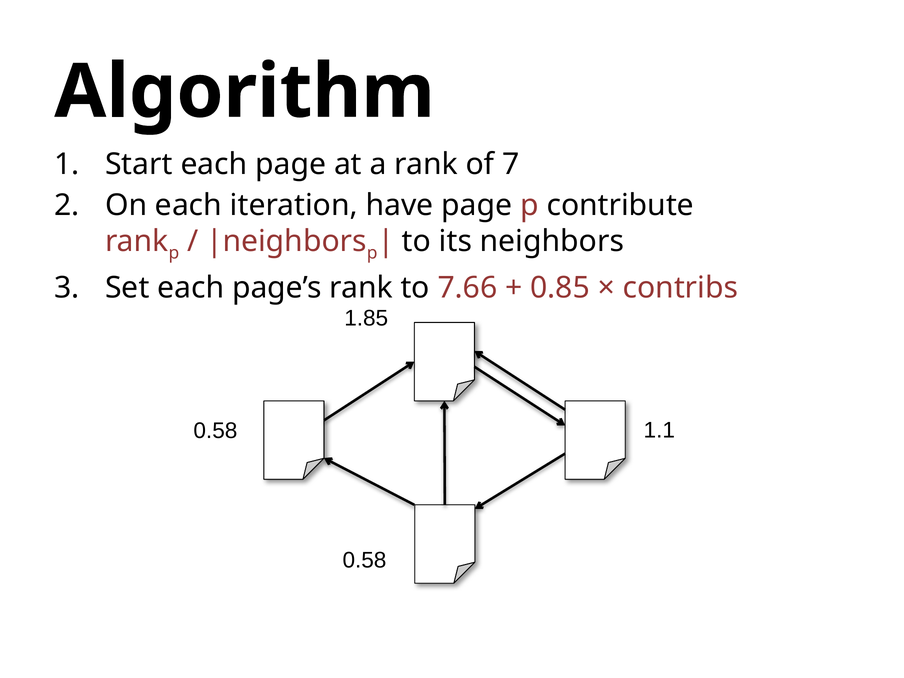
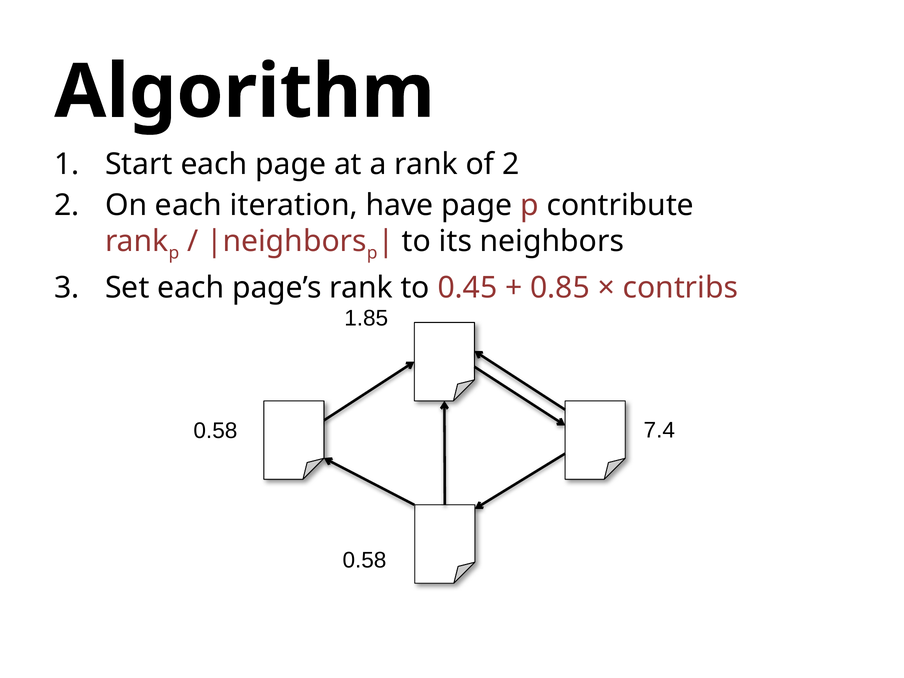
of 7: 7 -> 2 (511, 164)
7.66: 7.66 -> 0.45 (467, 288)
1.1: 1.1 -> 7.4 (659, 430)
